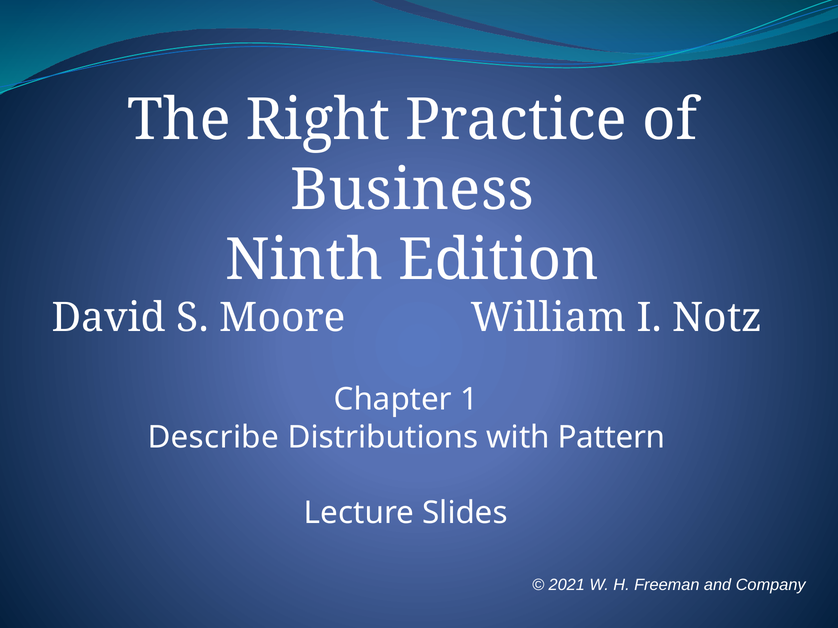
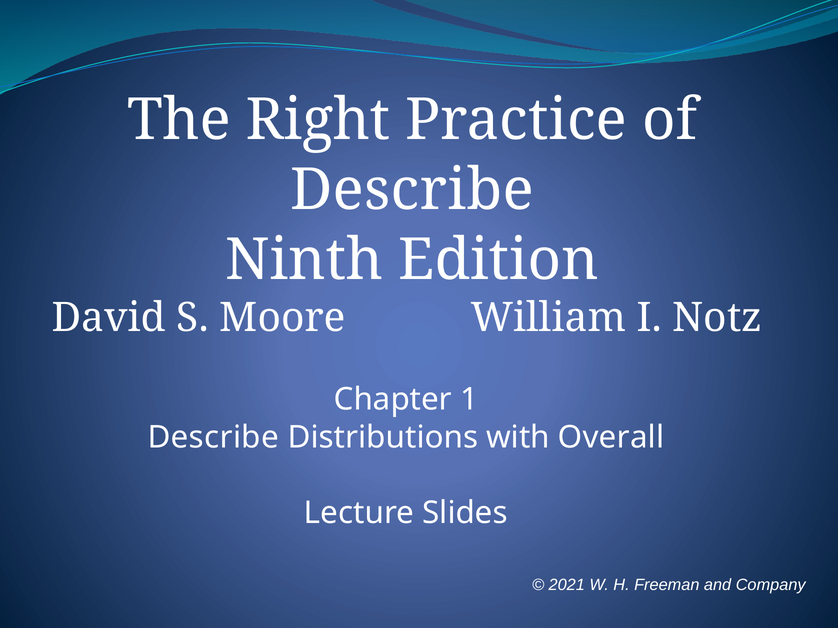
Business: Business -> Describe (412, 190)
Pattern: Pattern -> Overall (611, 438)
